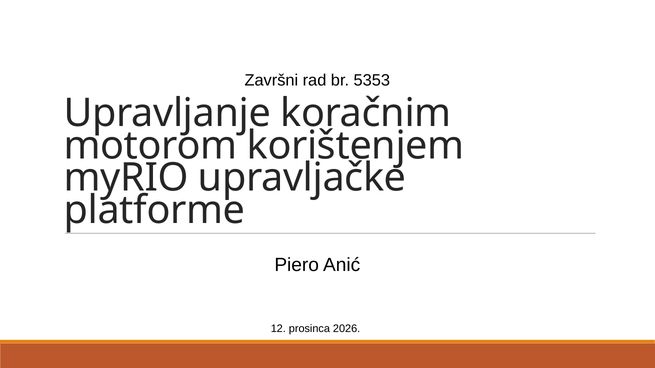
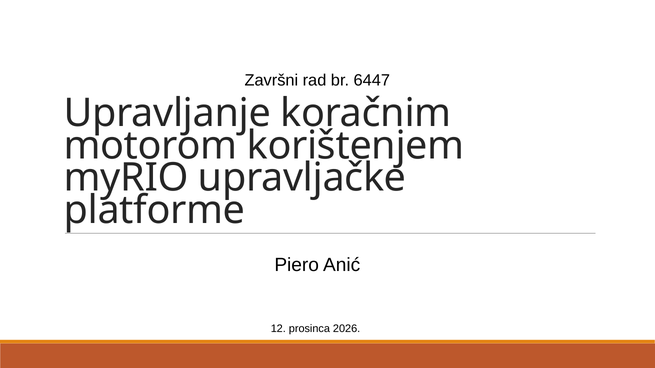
5353: 5353 -> 6447 (372, 81)
